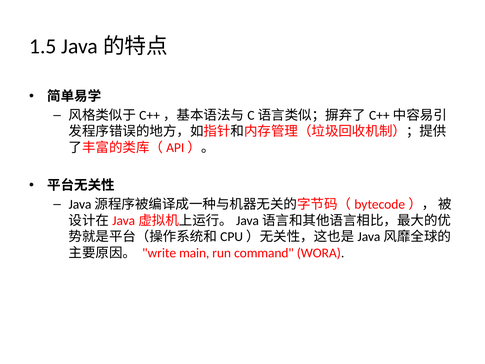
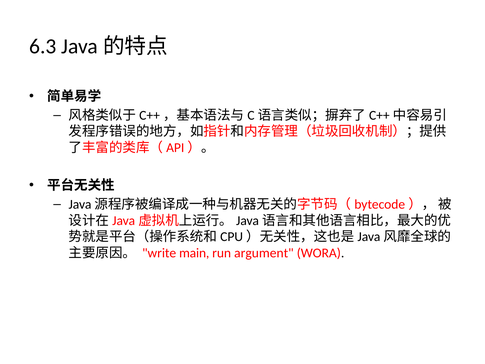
1.5: 1.5 -> 6.3 (43, 46)
command: command -> argument (264, 253)
